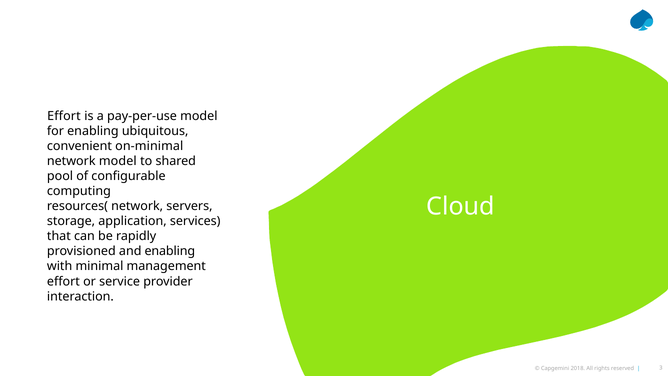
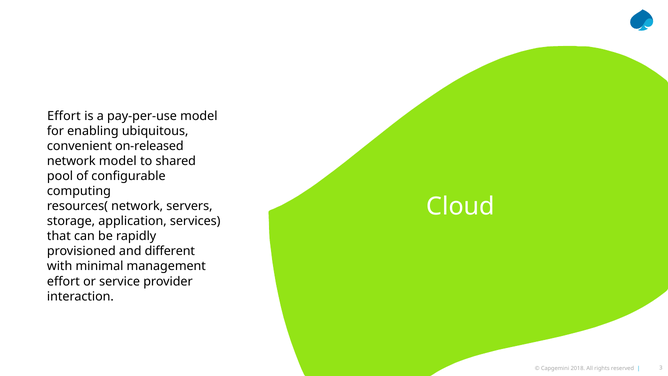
on-minimal: on-minimal -> on-released (149, 146)
and enabling: enabling -> different (170, 251)
